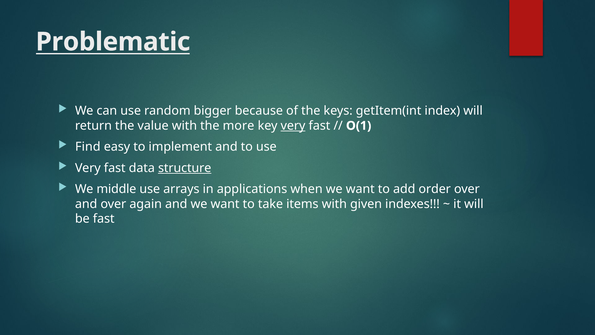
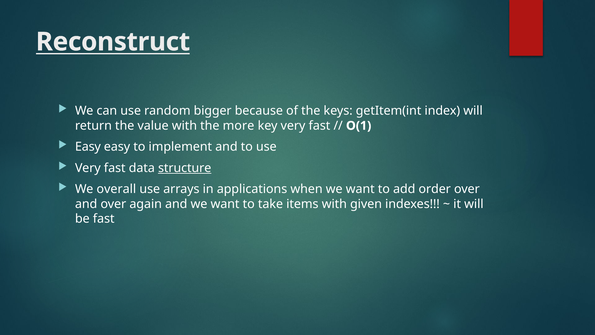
Problematic: Problematic -> Reconstruct (113, 42)
very underline: present -> none (293, 126)
Find: Find -> Easy (88, 147)
middle: middle -> overall (116, 189)
